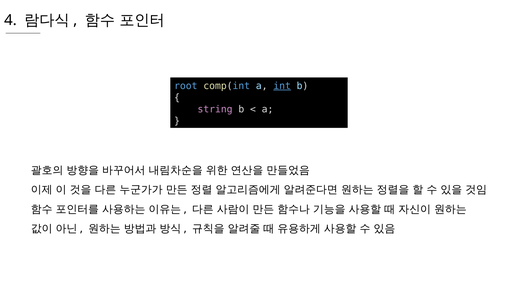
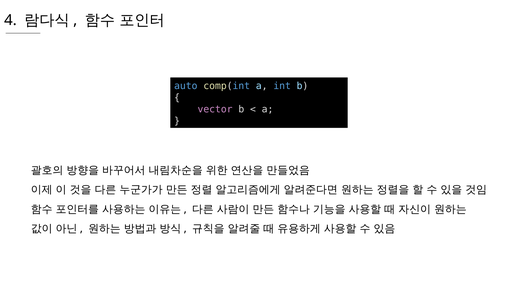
root: root -> auto (186, 86)
int underline: present -> none (282, 86)
string: string -> vector (215, 109)
